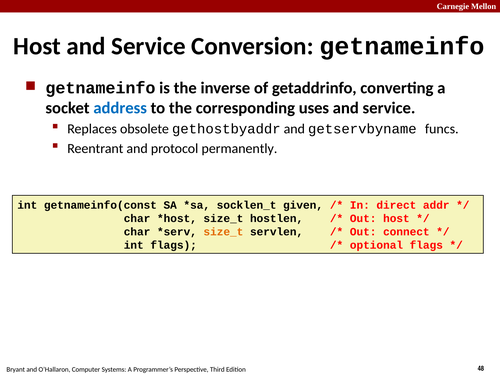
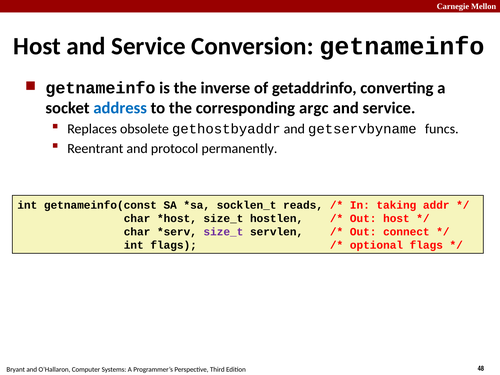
uses: uses -> argc (314, 108)
given: given -> reads (303, 205)
direct: direct -> taking (396, 205)
size_t colour: orange -> purple (223, 232)
